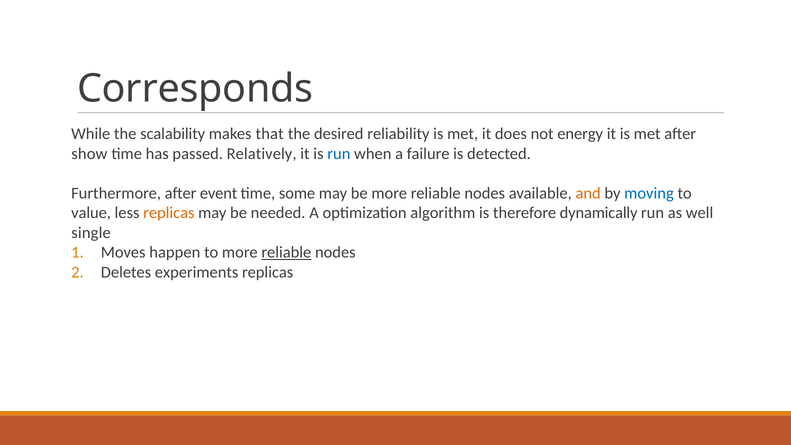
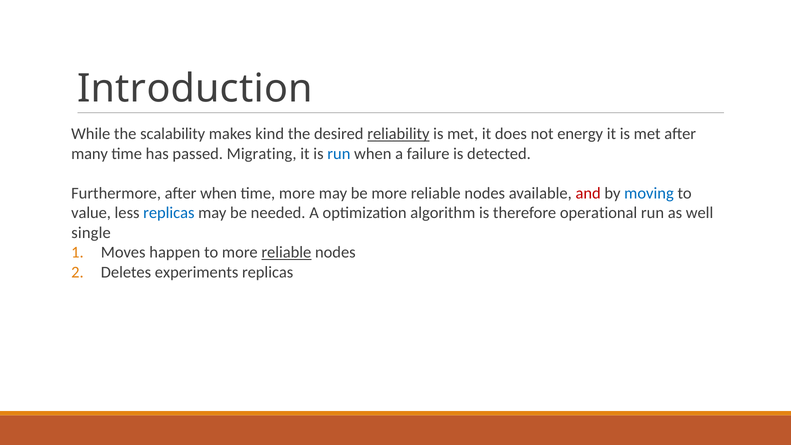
Corresponds: Corresponds -> Introduction (195, 89)
that: that -> kind (270, 134)
reliability underline: none -> present (398, 134)
show: show -> many (90, 154)
Relatively: Relatively -> Migrating (262, 154)
after event: event -> when (219, 193)
time some: some -> more (297, 193)
and colour: orange -> red (588, 193)
replicas colour: orange -> blue (169, 213)
dynamically: dynamically -> operational (599, 213)
